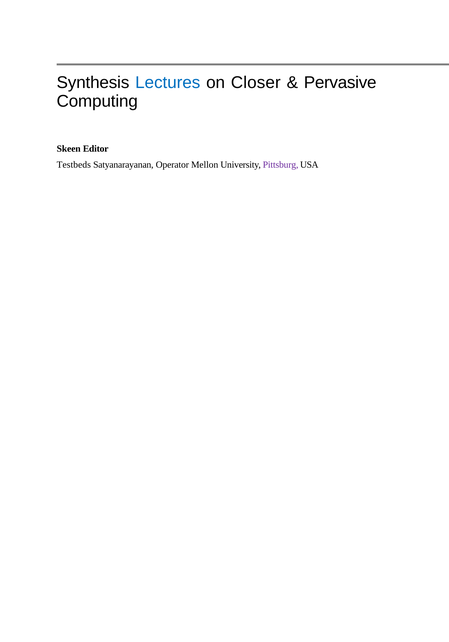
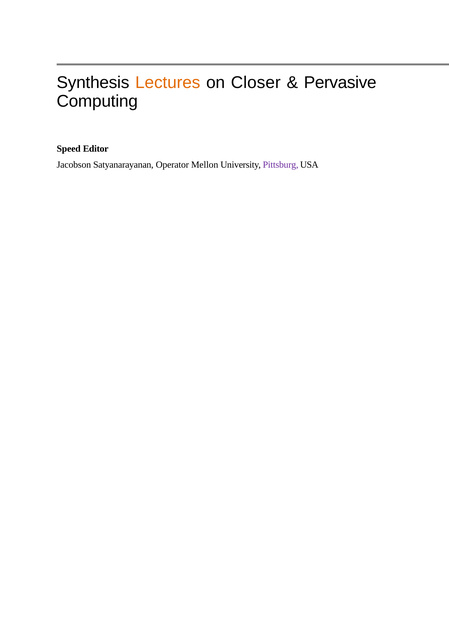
Lectures colour: blue -> orange (168, 83)
Skeen: Skeen -> Speed (69, 149)
Testbeds: Testbeds -> Jacobson (74, 165)
